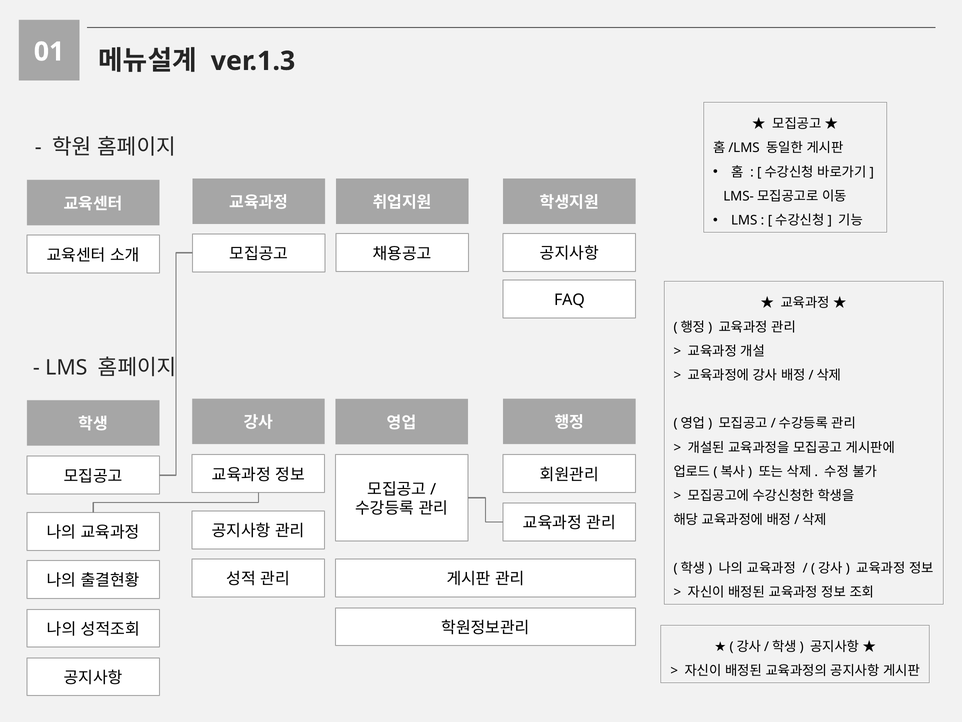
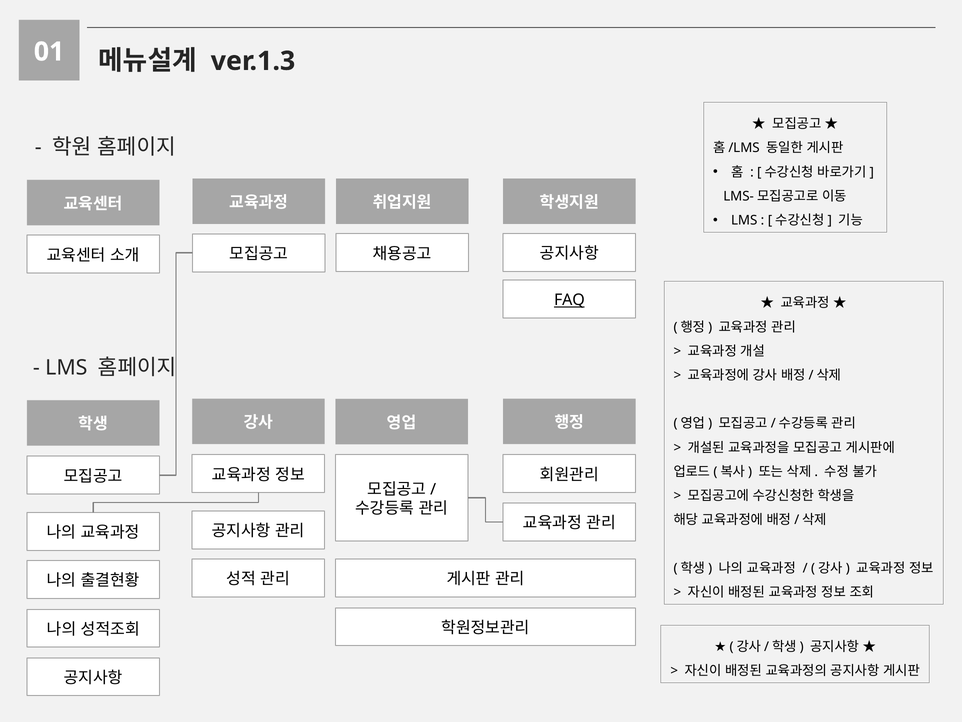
FAQ underline: none -> present (569, 300)
